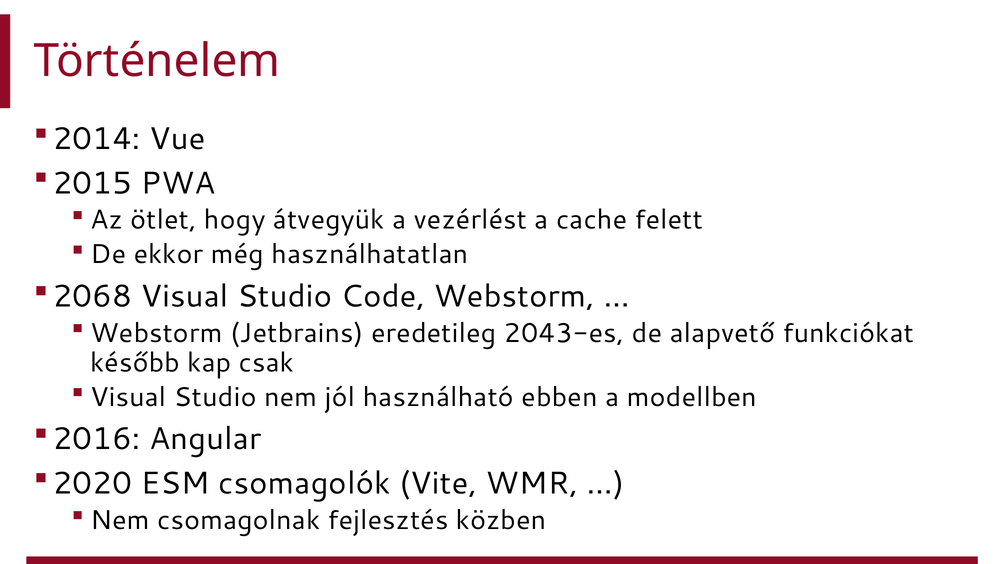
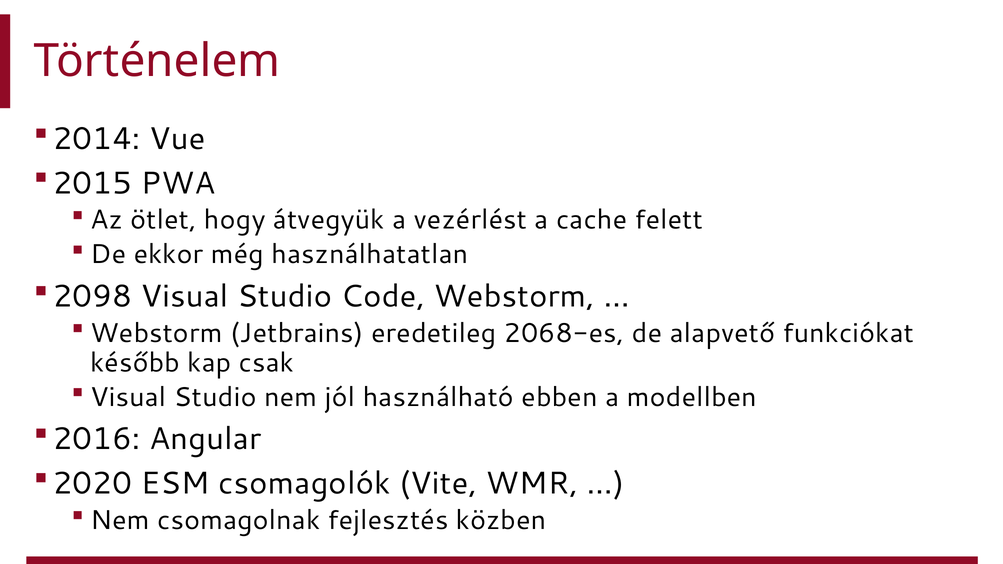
2068: 2068 -> 2098 (92, 297)
2043-es: 2043-es -> 2068-es (564, 333)
